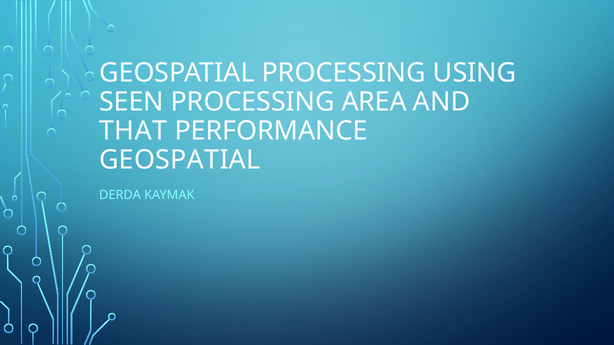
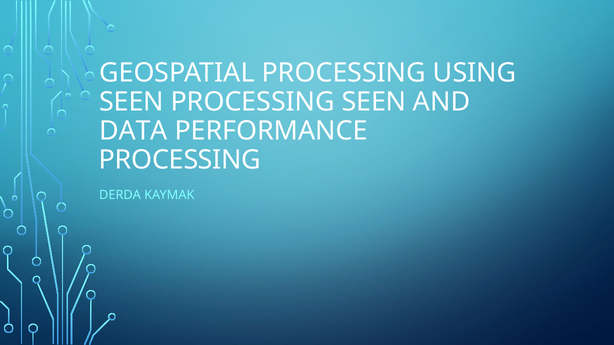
PROCESSING AREA: AREA -> SEEN (374, 102)
THAT: THAT -> DATA (133, 131)
GEOSPATIAL: GEOSPATIAL -> PROCESSING (180, 160)
